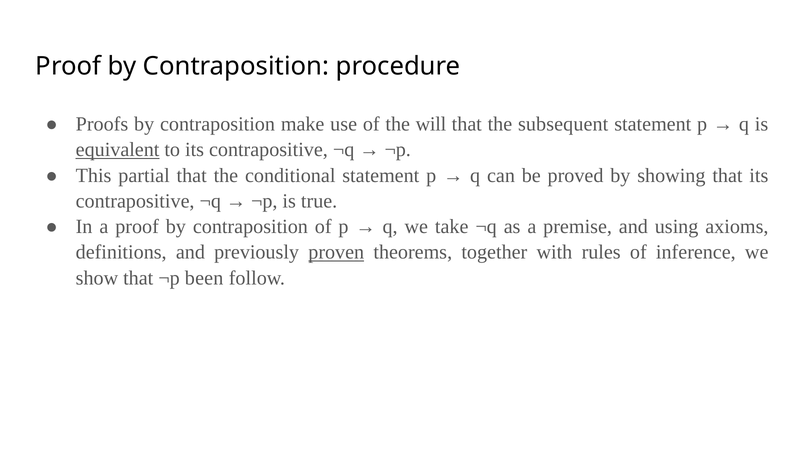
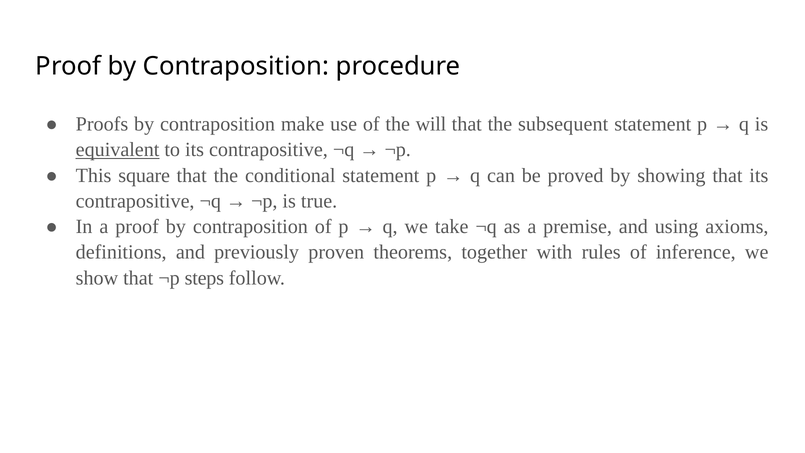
partial: partial -> square (144, 175)
proven underline: present -> none (336, 252)
been: been -> steps (204, 278)
